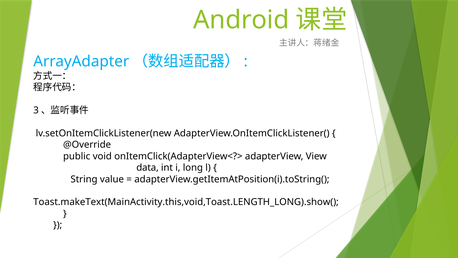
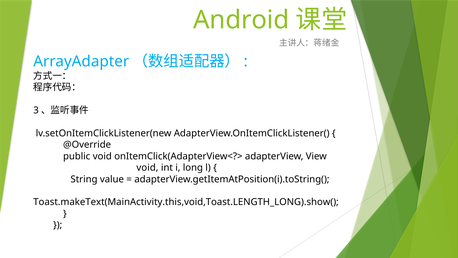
data: data -> void (147, 167)
